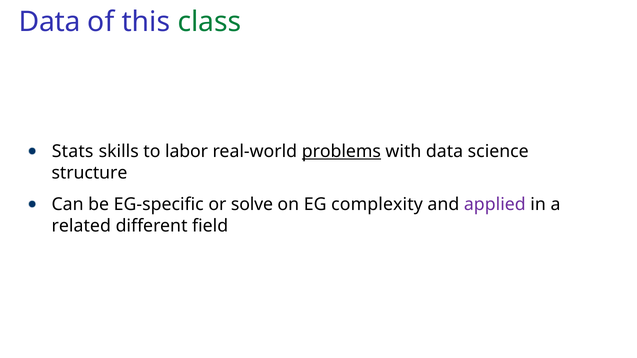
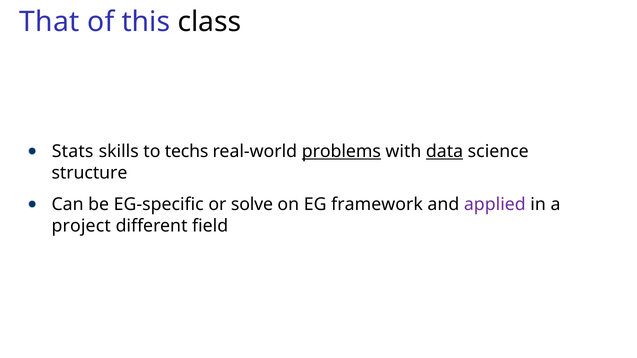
Data: Data -> That (49, 22)
class colour: green -> black (210, 22)
labor: labor -> techs (187, 152)
data underline: none -> present (445, 152)
complexity: complexity -> framework (377, 205)
related: related -> project (81, 226)
